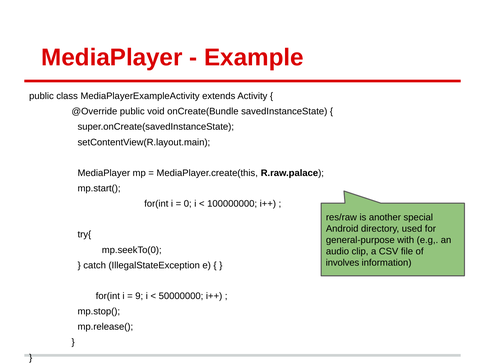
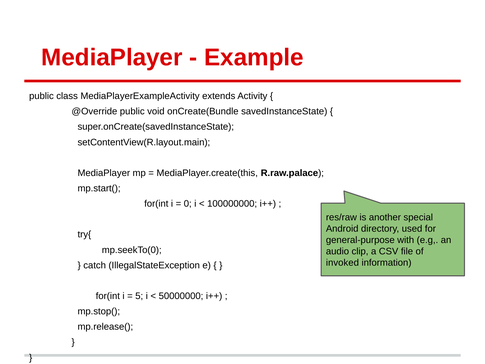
involves: involves -> invoked (342, 263)
9: 9 -> 5 (139, 296)
